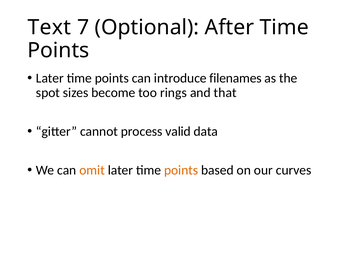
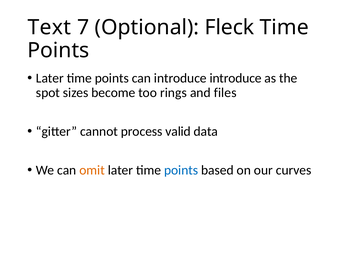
After: After -> Fleck (229, 27)
introduce filenames: filenames -> introduce (236, 78)
that: that -> files (225, 93)
points colour: orange -> blue (181, 170)
